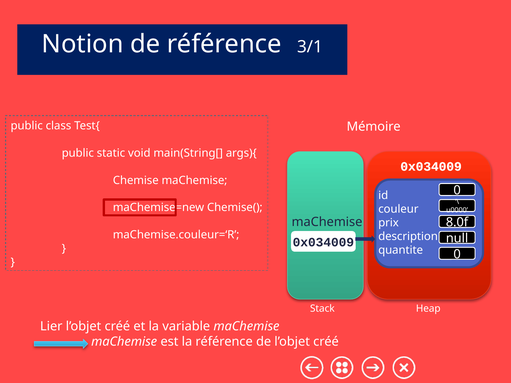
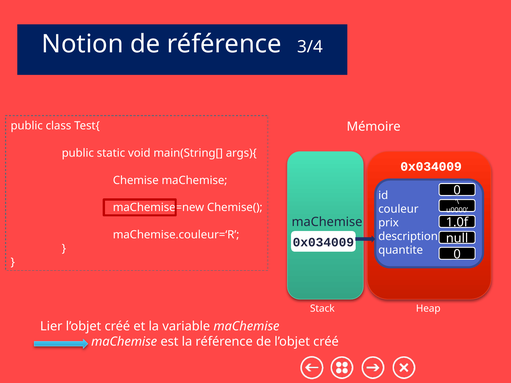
3/1: 3/1 -> 3/4 (310, 47)
8.0f: 8.0f -> 1.0f (457, 222)
